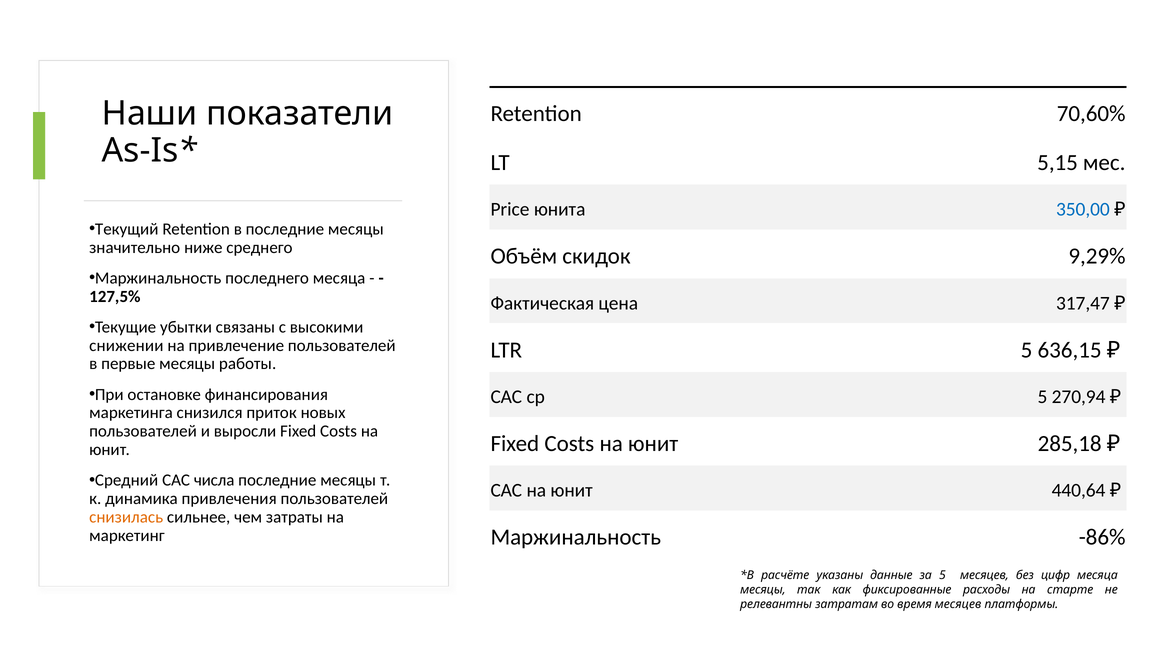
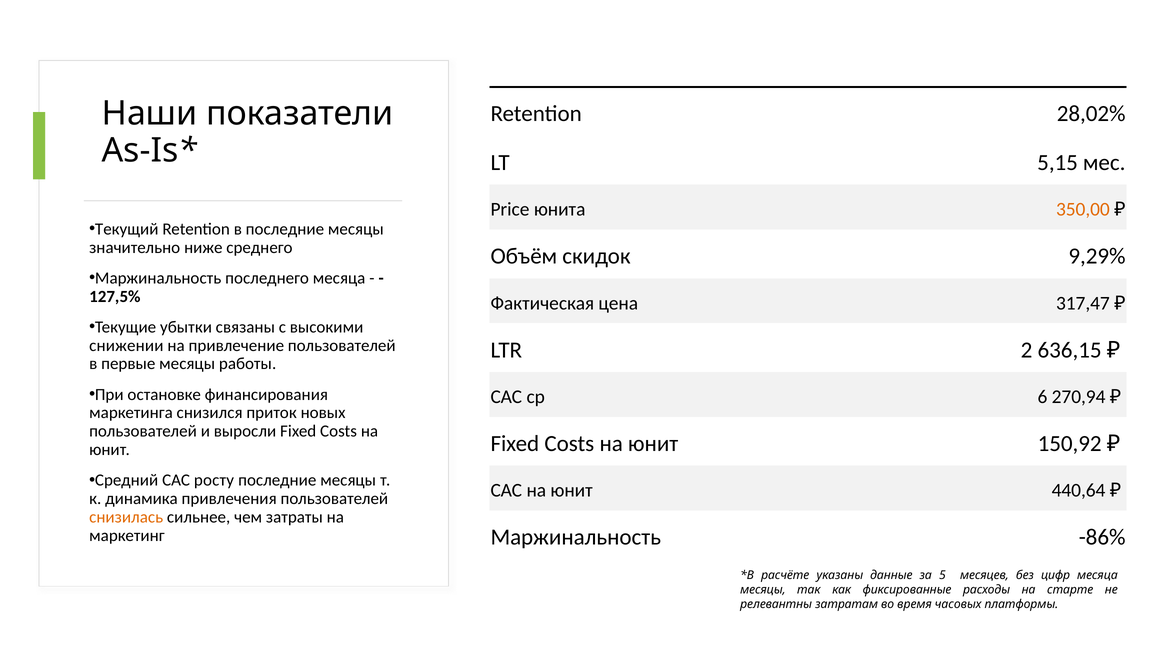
70,60%: 70,60% -> 28,02% (1091, 114)
350,00 colour: blue -> orange (1083, 210)
LTR 5: 5 -> 2 (1027, 350)
ср 5: 5 -> 6 (1042, 397)
285,18: 285,18 -> 150,92 (1070, 444)
числа: числа -> росту (214, 480)
время месяцев: месяцев -> часовых (958, 604)
